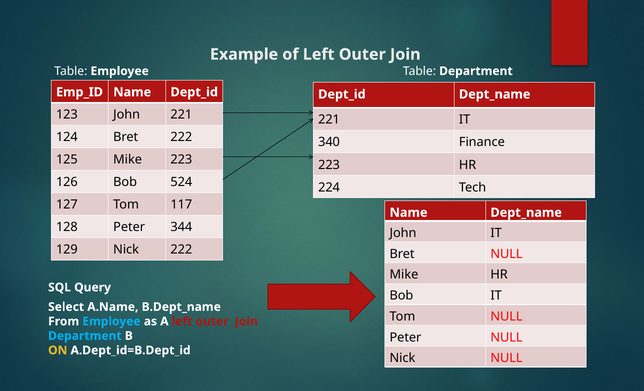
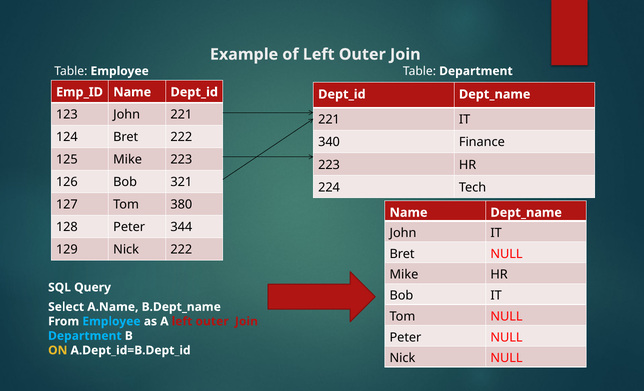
524: 524 -> 321 (181, 182)
117: 117 -> 380 (181, 205)
